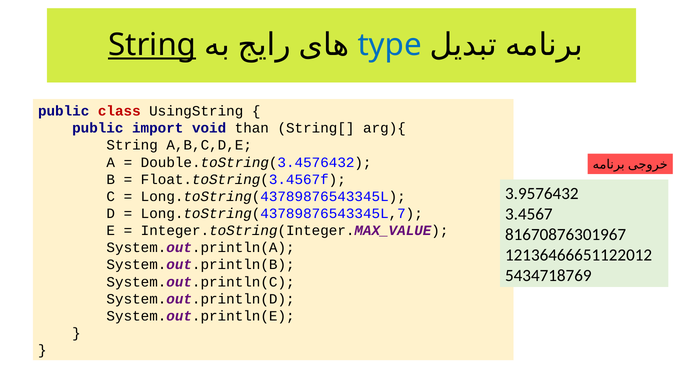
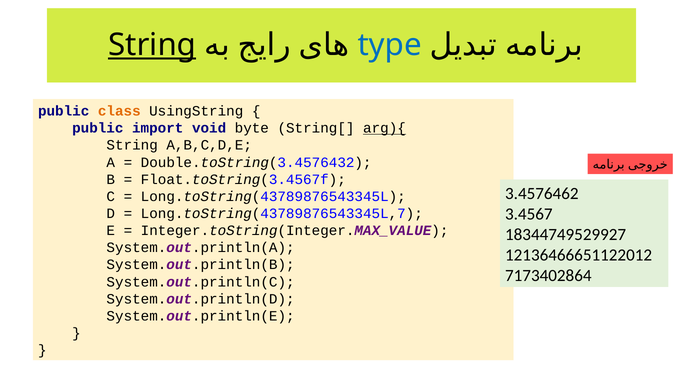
class colour: red -> orange (119, 111)
than: than -> byte (252, 128)
arg){ underline: none -> present (384, 128)
3.9576432: 3.9576432 -> 3.4576462 (542, 194)
81670876301967: 81670876301967 -> 18344749529927 (566, 235)
5434718769: 5434718769 -> 7173402864 (548, 276)
